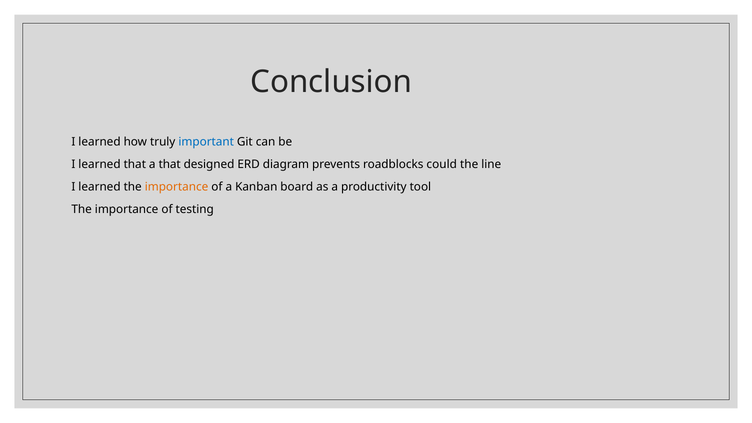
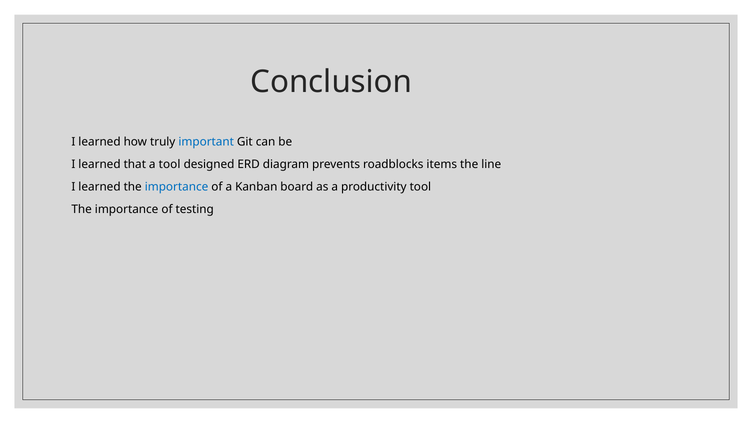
a that: that -> tool (170, 164)
could: could -> items (442, 164)
importance colour: orange -> blue (177, 187)
